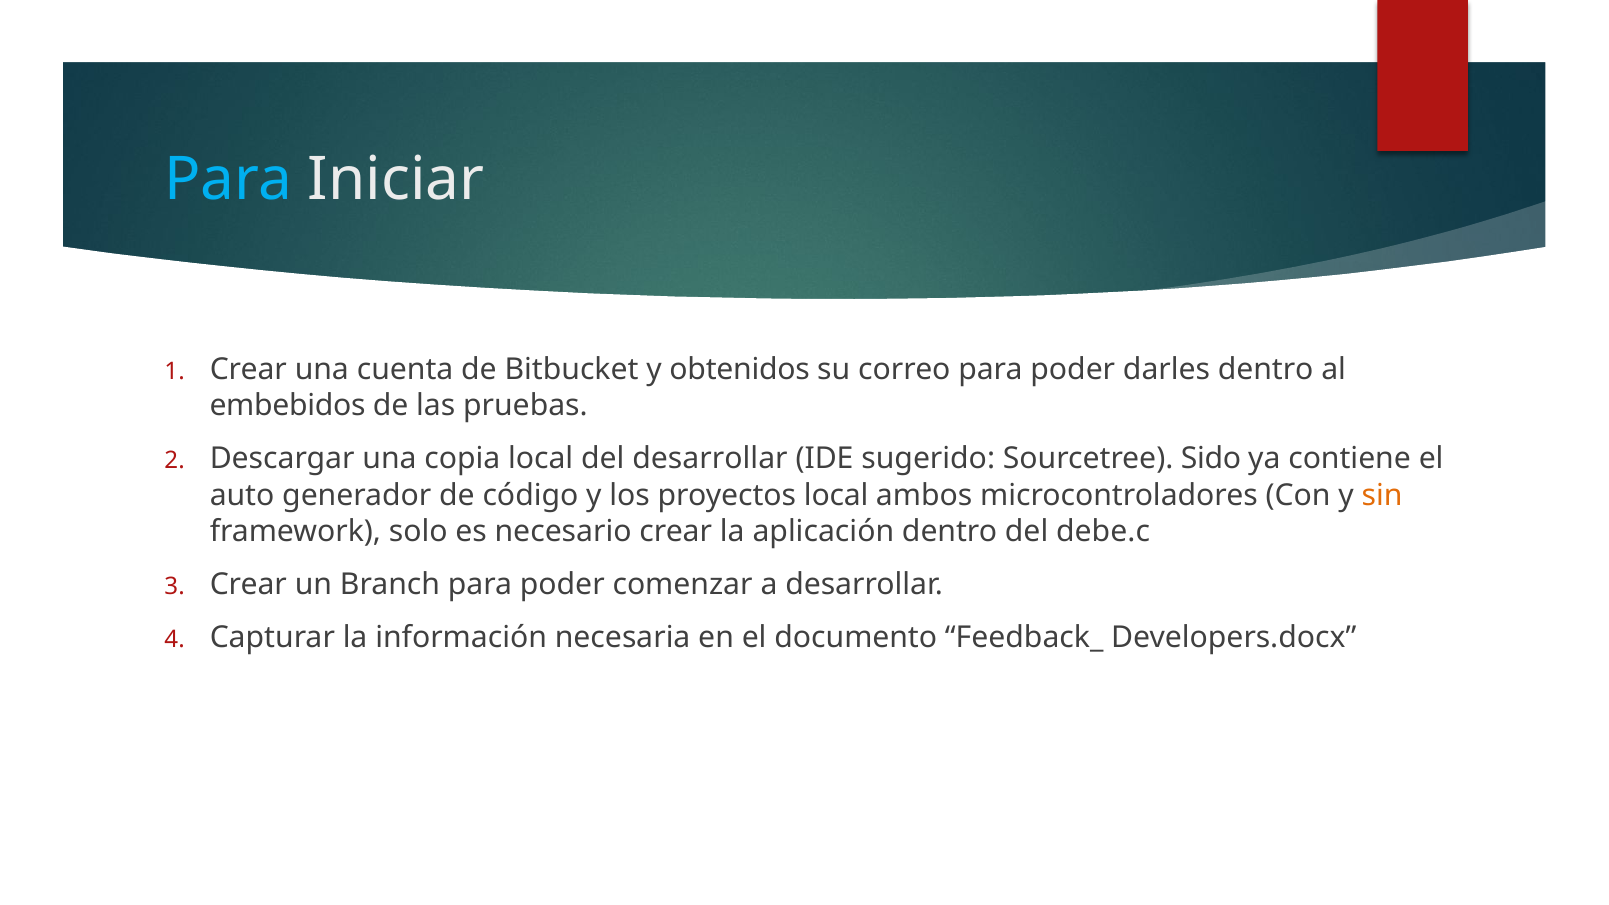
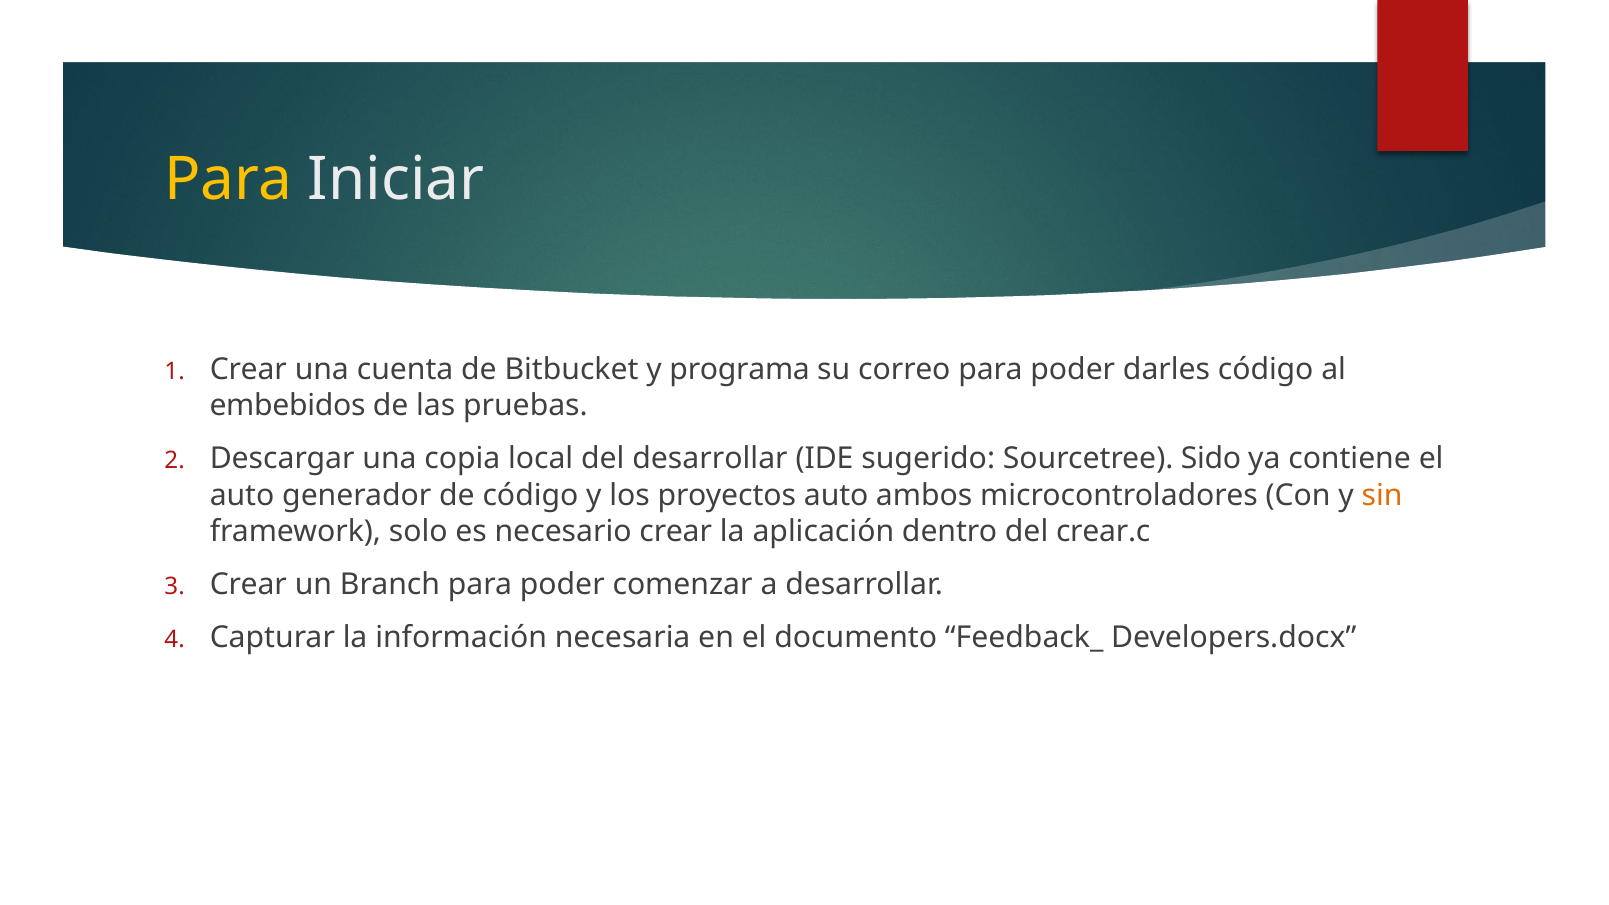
Para colour: light blue -> yellow (229, 179)
obtenidos: obtenidos -> programa (740, 370)
darles dentro: dentro -> código (1266, 370)
proyectos local: local -> auto (836, 495)
debe.c: debe.c -> crear.c (1103, 531)
